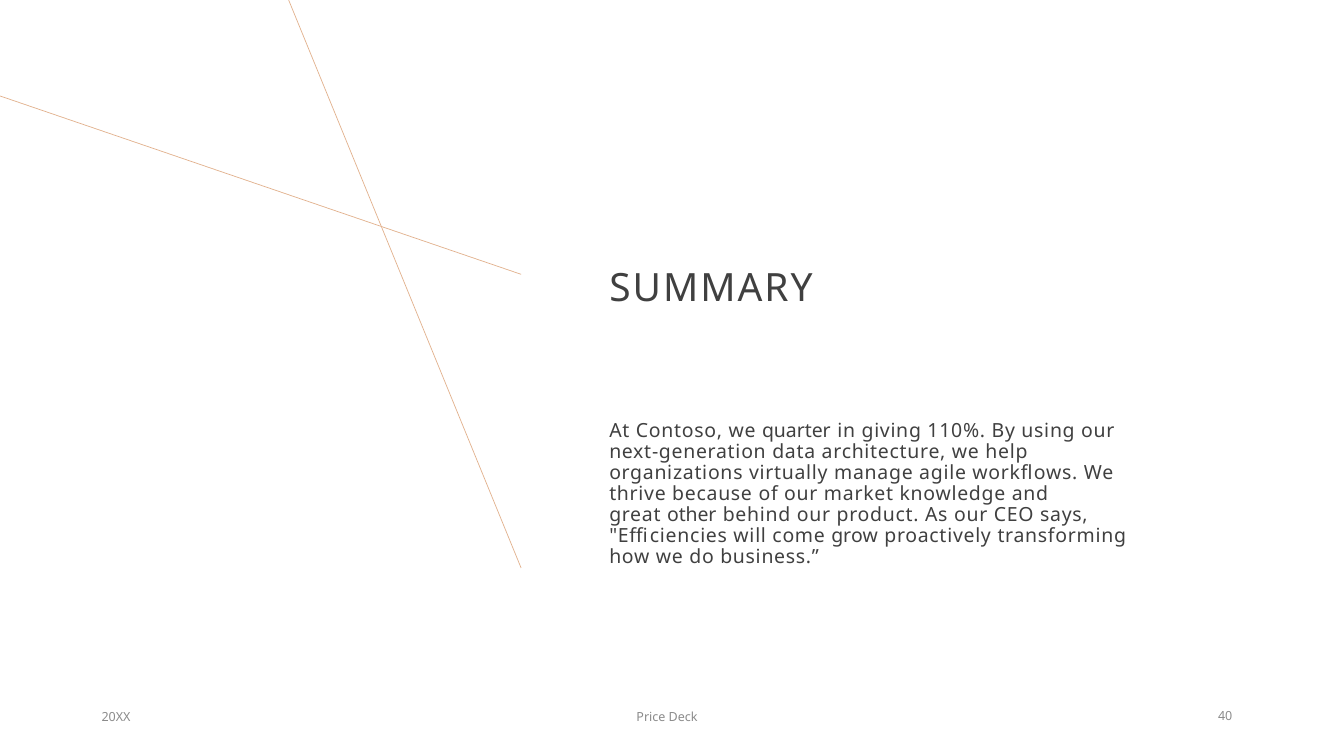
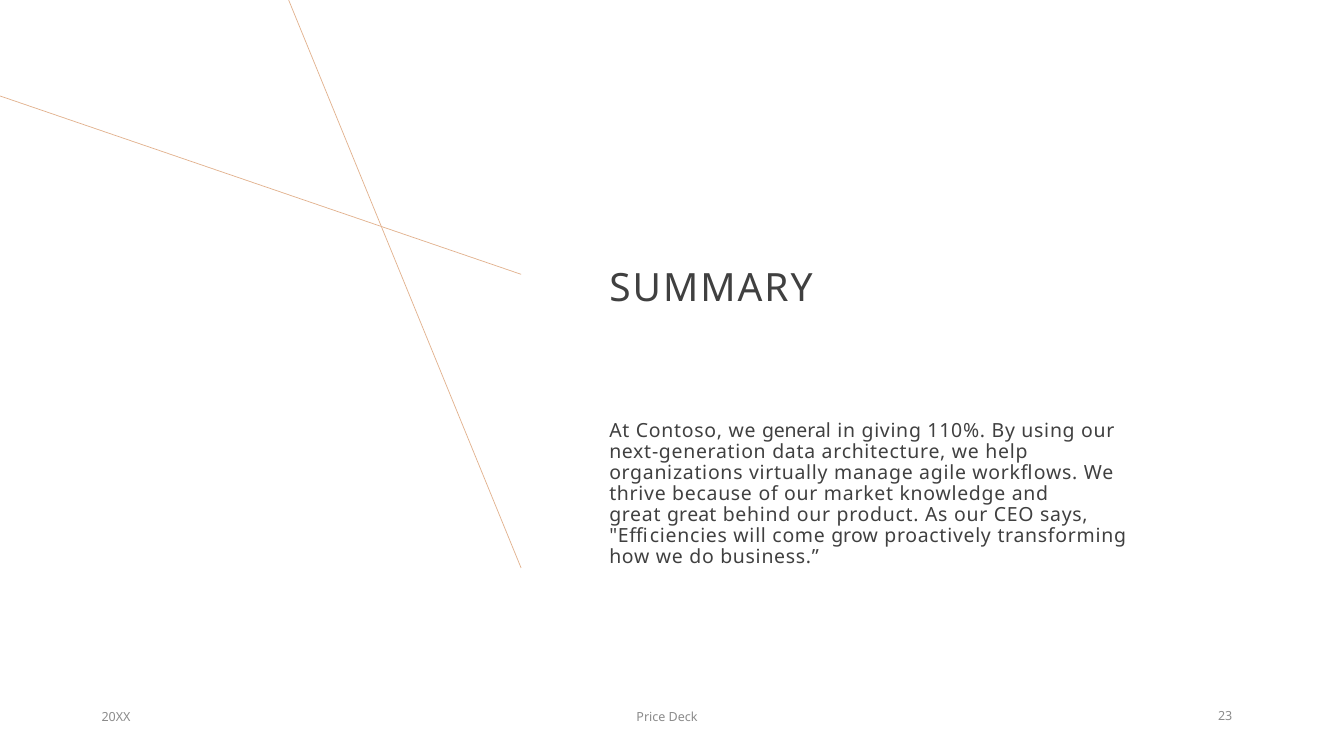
quarter: quarter -> general (796, 431)
great other: other -> great (692, 515)
40: 40 -> 23 (1225, 715)
